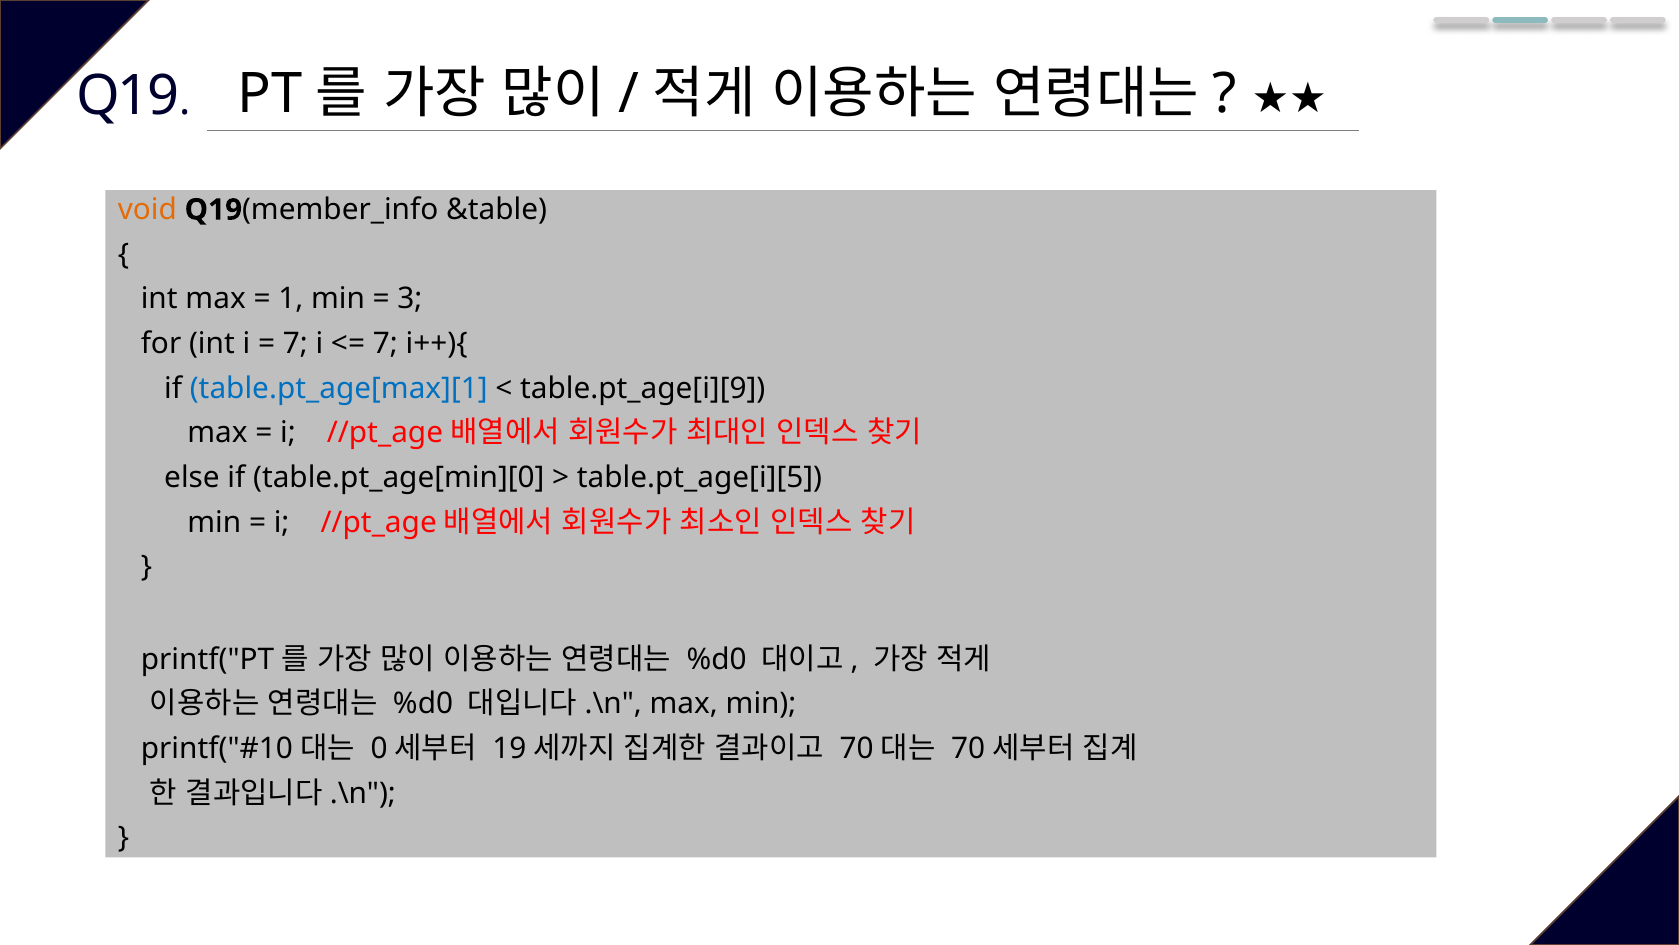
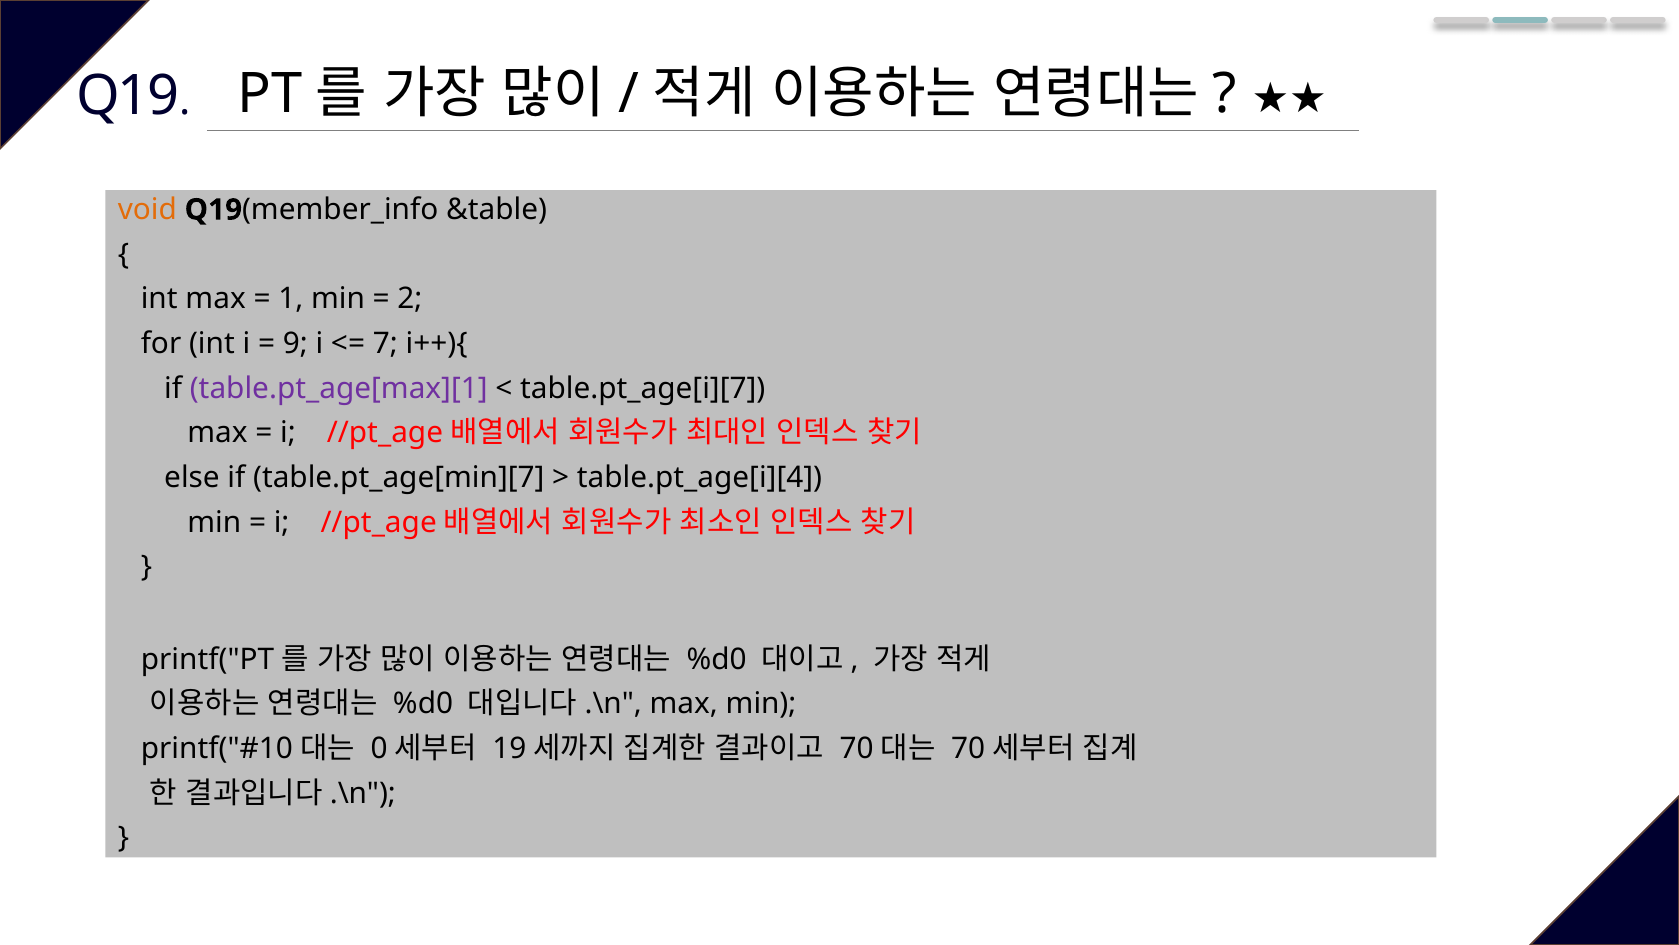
3: 3 -> 2 (410, 299)
7: 7 -> 9 (295, 343)
table.pt_age[max][1 colour: blue -> purple (339, 388)
table.pt_age[i][9: table.pt_age[i][9 -> table.pt_age[i][7 (643, 388)
table.pt_age[min][0: table.pt_age[min][0 -> table.pt_age[min][7 (399, 477)
table.pt_age[i][5: table.pt_age[i][5 -> table.pt_age[i][4 (699, 477)
